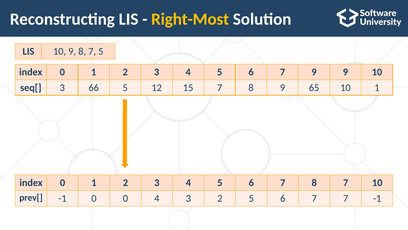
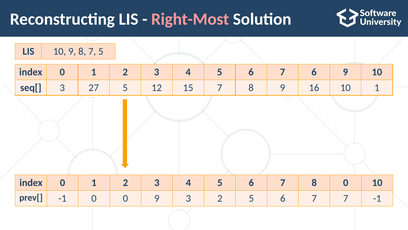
Right-Most colour: yellow -> pink (190, 19)
7 9: 9 -> 6 (314, 72)
66: 66 -> 27 (94, 87)
65: 65 -> 16 (314, 87)
7 8 7: 7 -> 0 (346, 182)
0 4: 4 -> 9 (157, 198)
